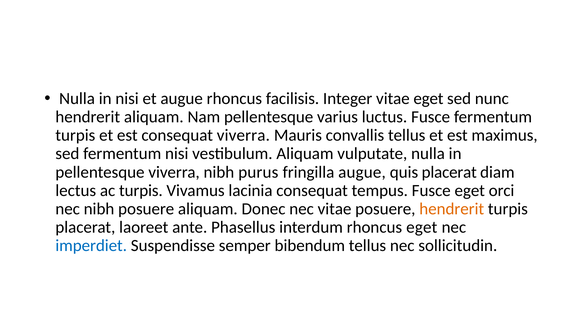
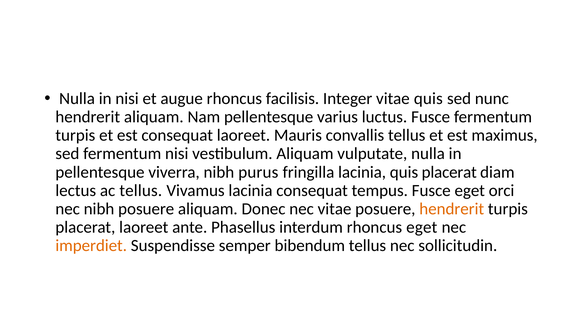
vitae eget: eget -> quis (428, 99)
consequat viverra: viverra -> laoreet (243, 135)
fringilla augue: augue -> lacinia (362, 172)
ac turpis: turpis -> tellus (141, 190)
imperdiet colour: blue -> orange (91, 246)
